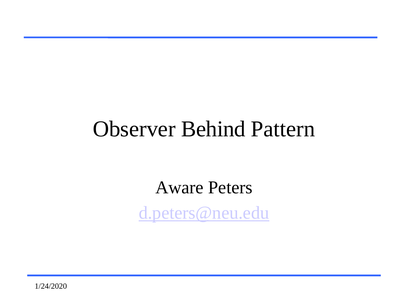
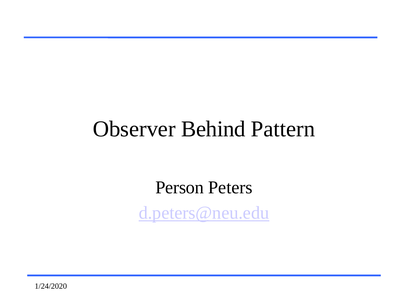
Aware: Aware -> Person (180, 188)
